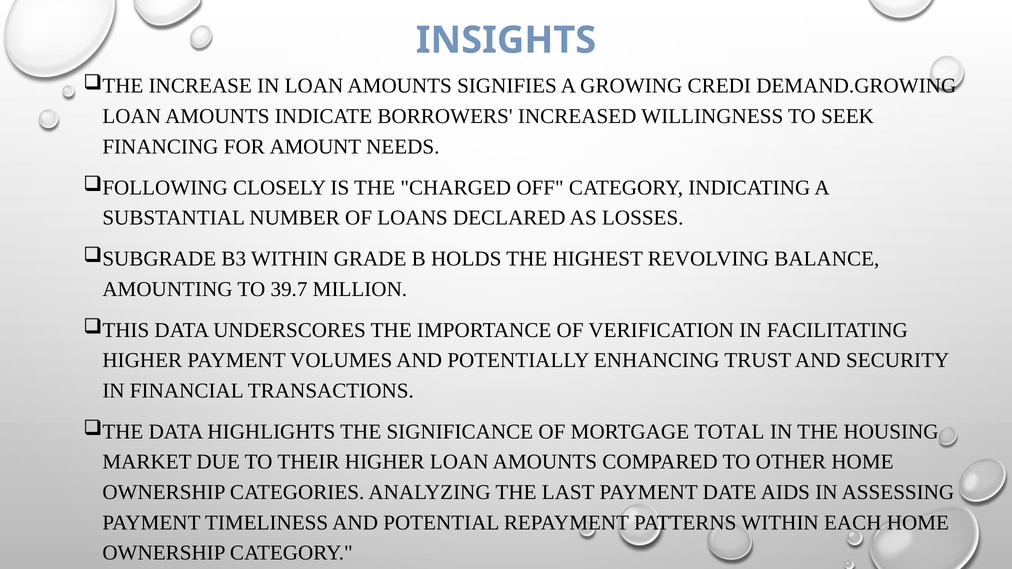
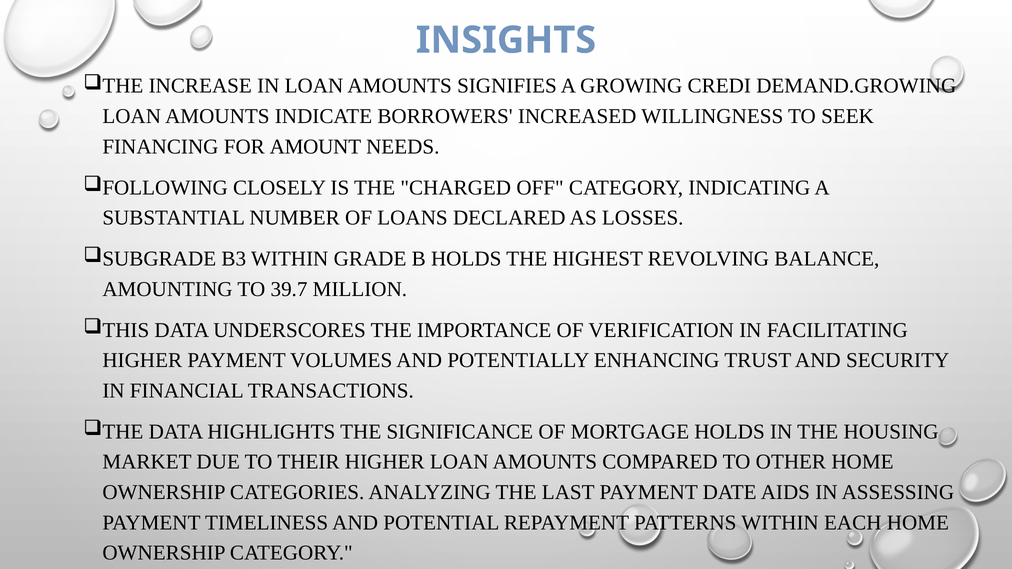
MORTGAGE TOTAL: TOTAL -> HOLDS (730, 432)
